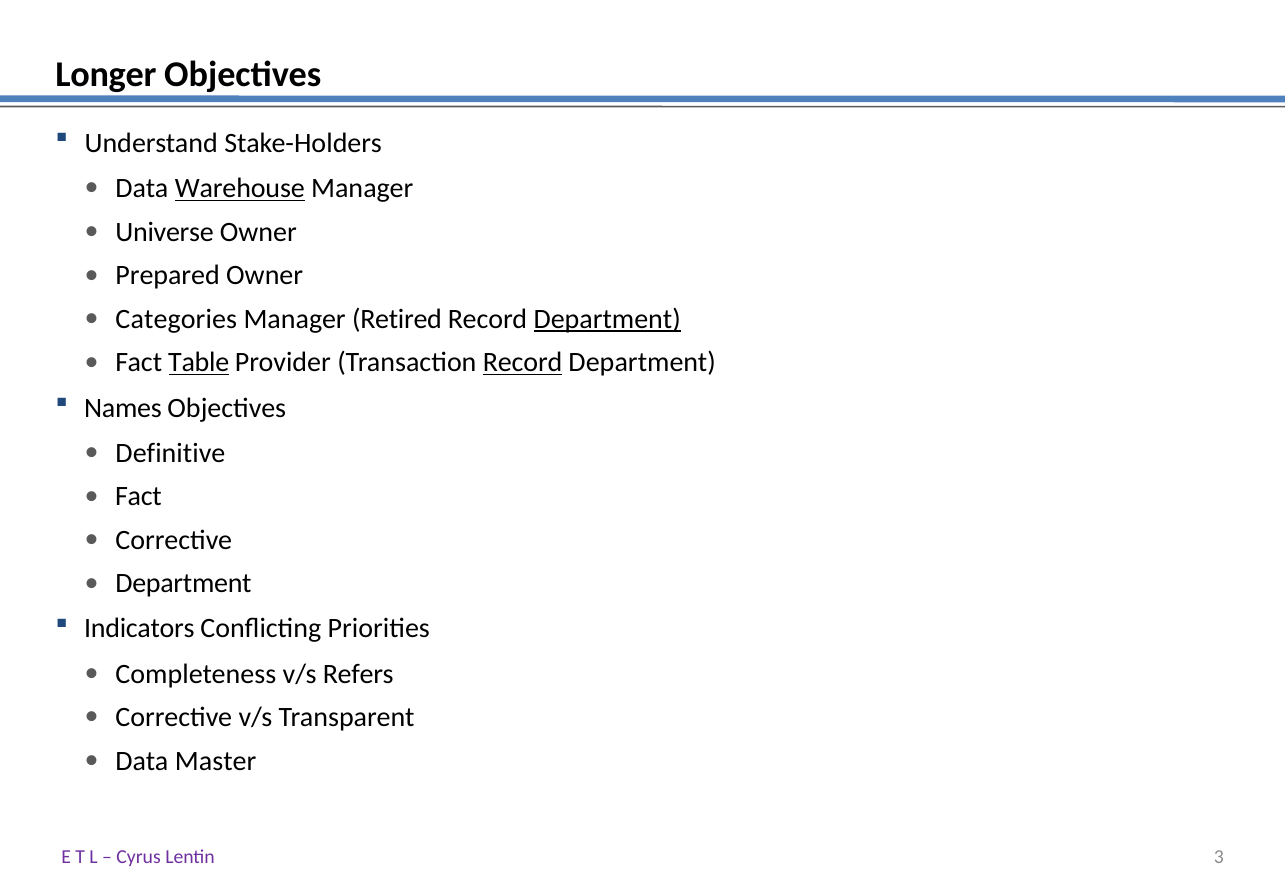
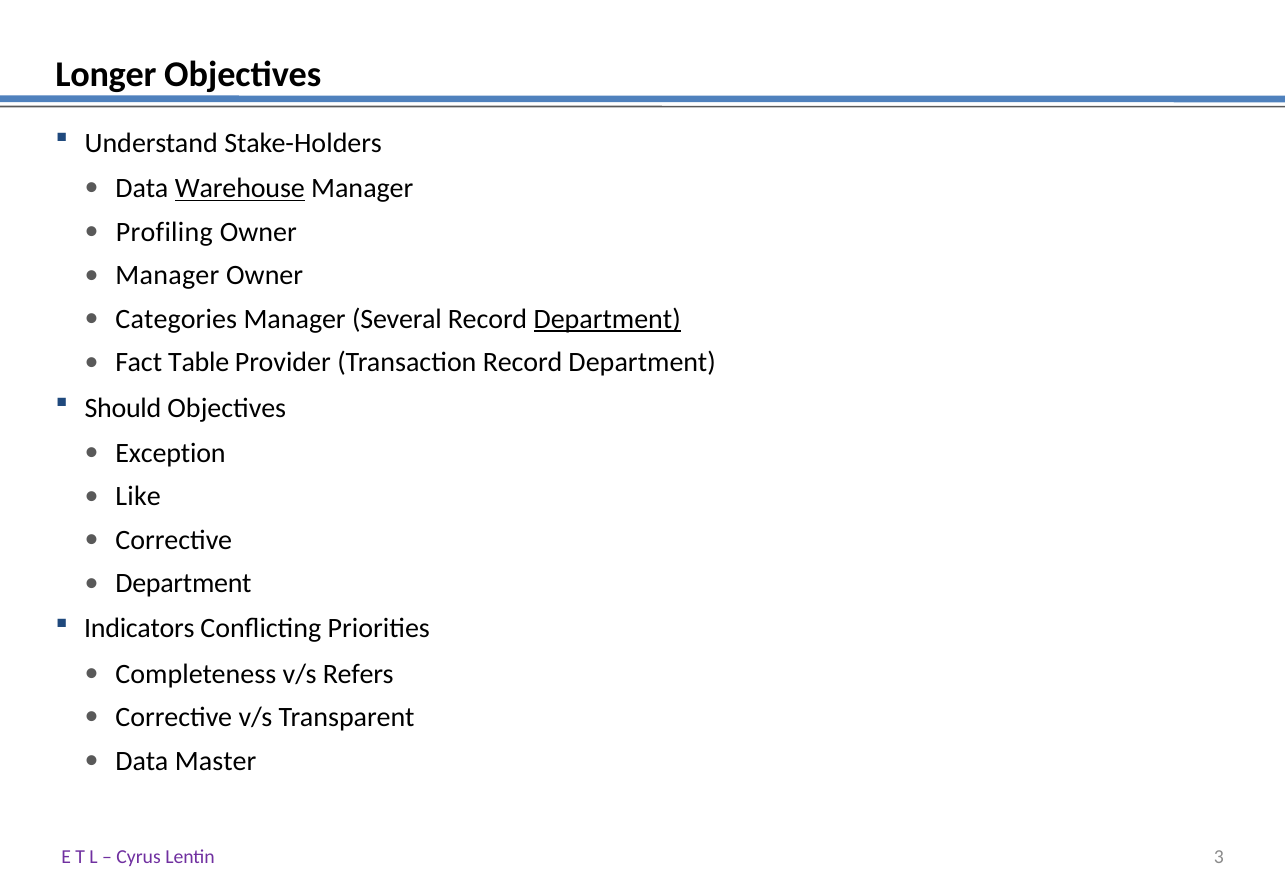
Universe: Universe -> Profiling (164, 232)
Prepared: Prepared -> Manager (167, 276)
Retired: Retired -> Several (397, 319)
Table underline: present -> none (199, 363)
Record underline: present -> none (523, 363)
Names: Names -> Should (123, 408)
Definitive: Definitive -> Exception (171, 453)
Fact: Fact -> Like (138, 497)
